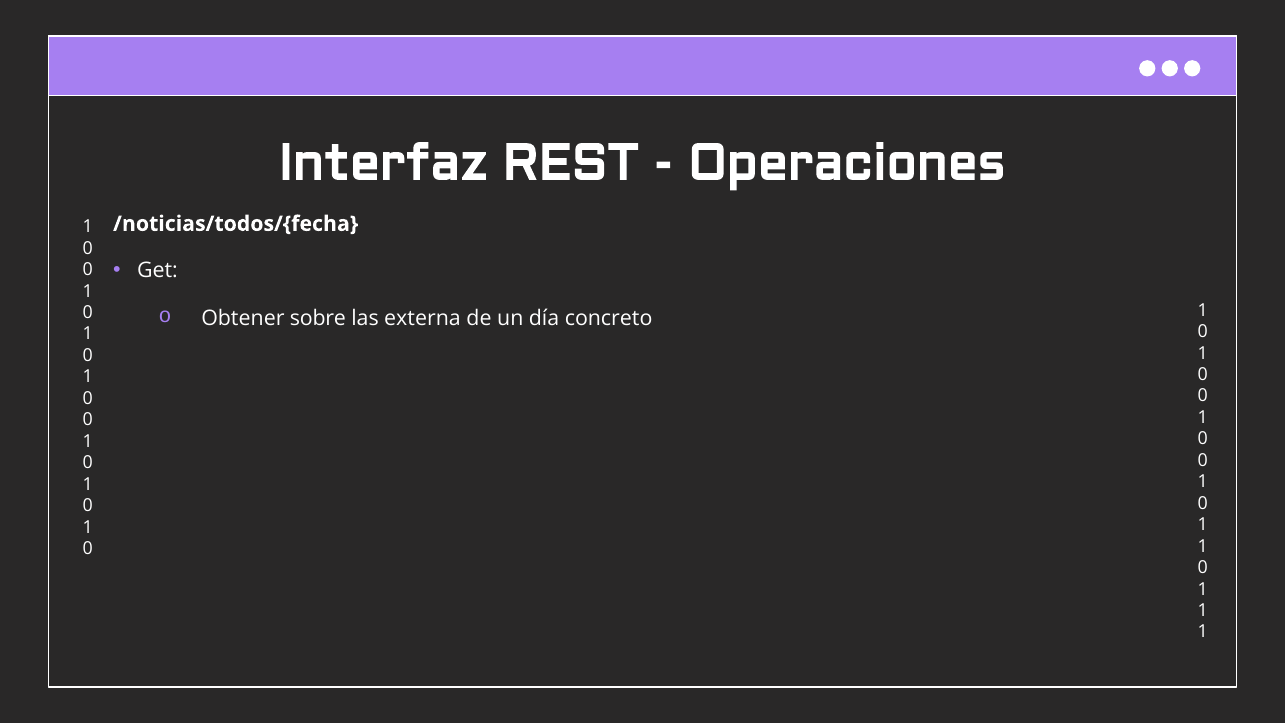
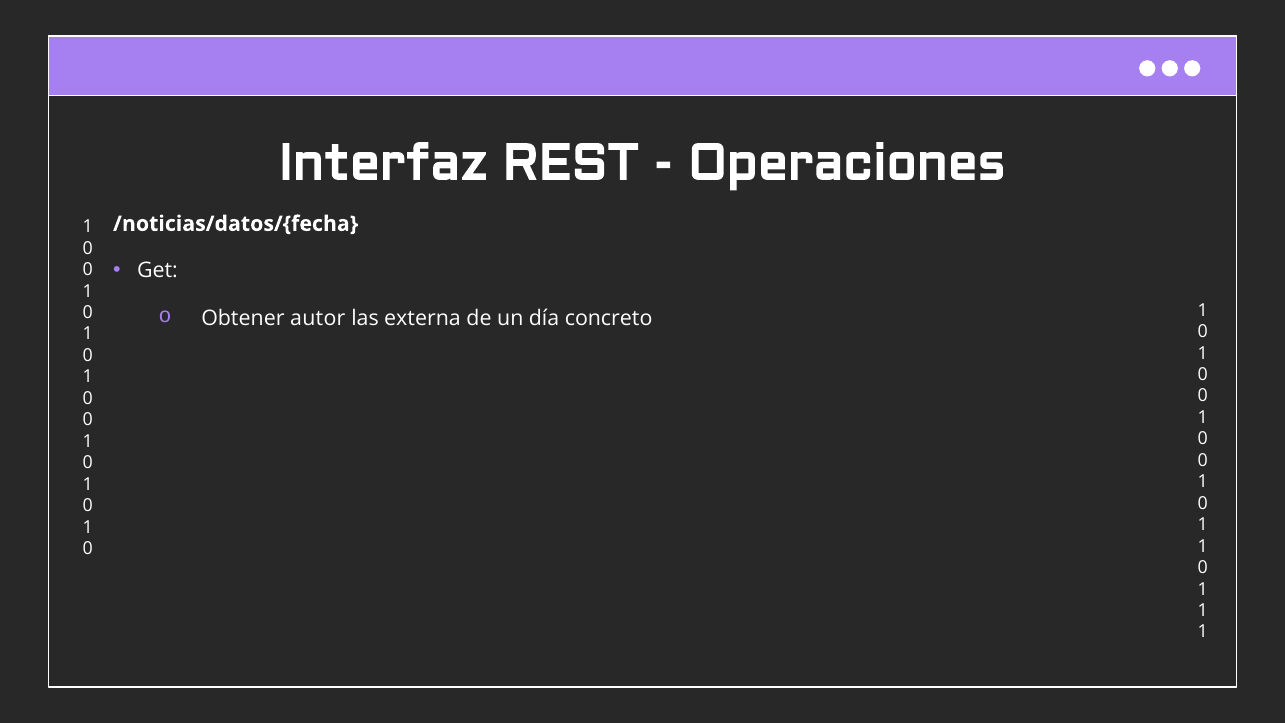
/noticias/todos/{fecha: /noticias/todos/{fecha -> /noticias/datos/{fecha (236, 224)
sobre: sobre -> autor (318, 318)
